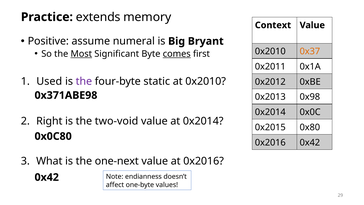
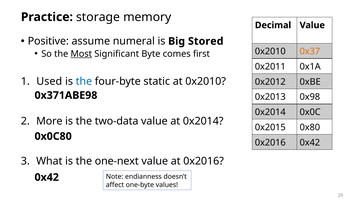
extends: extends -> storage (98, 17)
Context: Context -> Decimal (273, 25)
Bryant: Bryant -> Stored (206, 41)
comes underline: present -> none (177, 54)
the colour: purple -> blue (84, 81)
Right: Right -> More (49, 121)
two-void: two-void -> two-data (117, 121)
